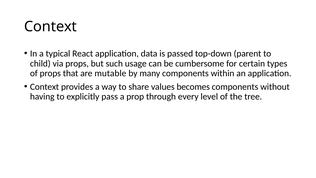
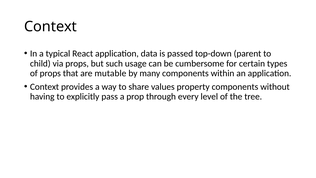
becomes: becomes -> property (193, 87)
